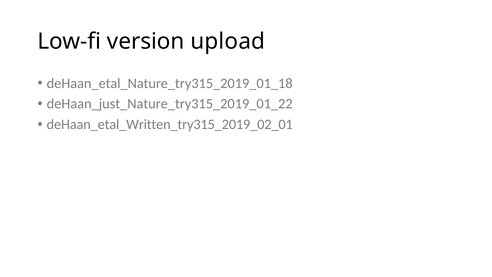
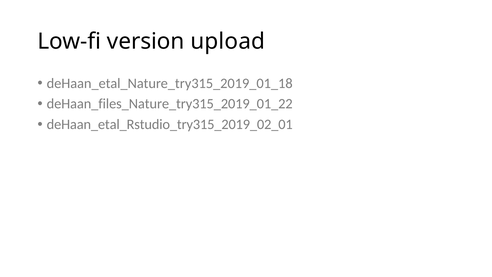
deHaan_just_Nature_try315_2019_01_22: deHaan_just_Nature_try315_2019_01_22 -> deHaan_files_Nature_try315_2019_01_22 (170, 104)
deHaan_etal_Written_try315_2019_02_01: deHaan_etal_Written_try315_2019_02_01 -> deHaan_etal_Rstudio_try315_2019_02_01 (170, 124)
